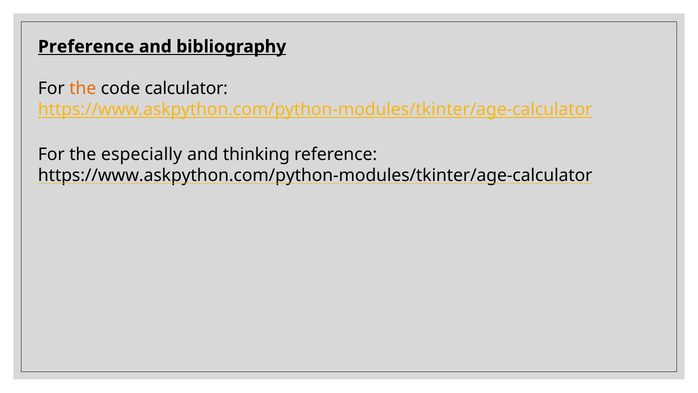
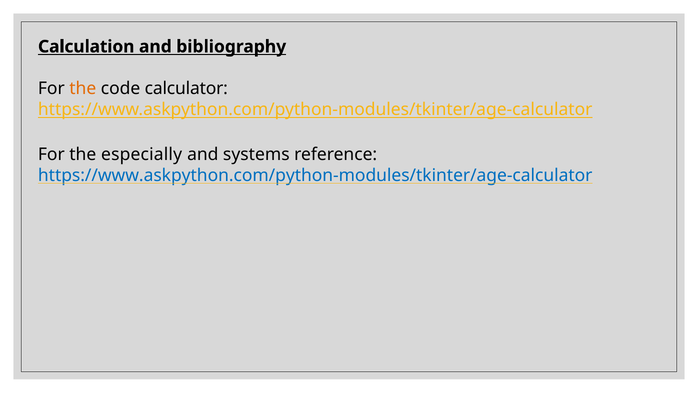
Preference: Preference -> Calculation (86, 47)
thinking: thinking -> systems (256, 154)
https://www.askpython.com/python-modules/tkinter/age-calculator colour: black -> blue (315, 175)
